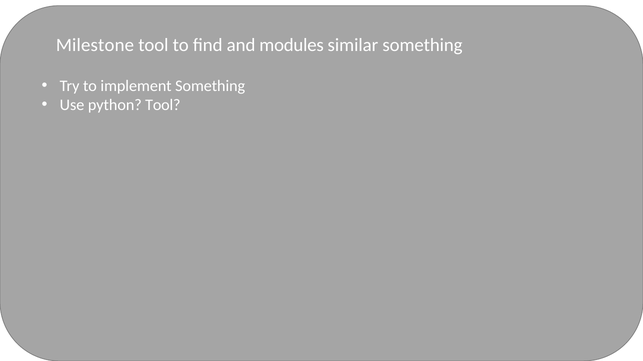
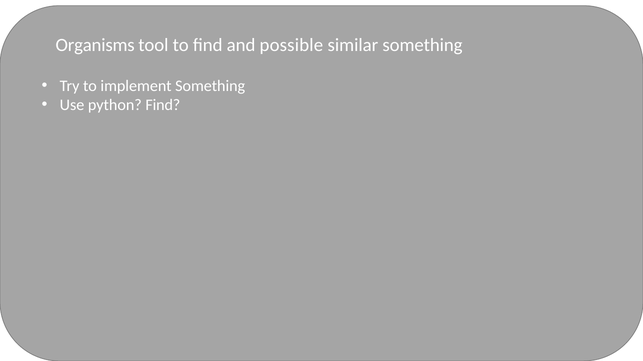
Milestone: Milestone -> Organisms (95, 45)
modules: modules -> possible (291, 45)
python Tool: Tool -> Find (163, 105)
